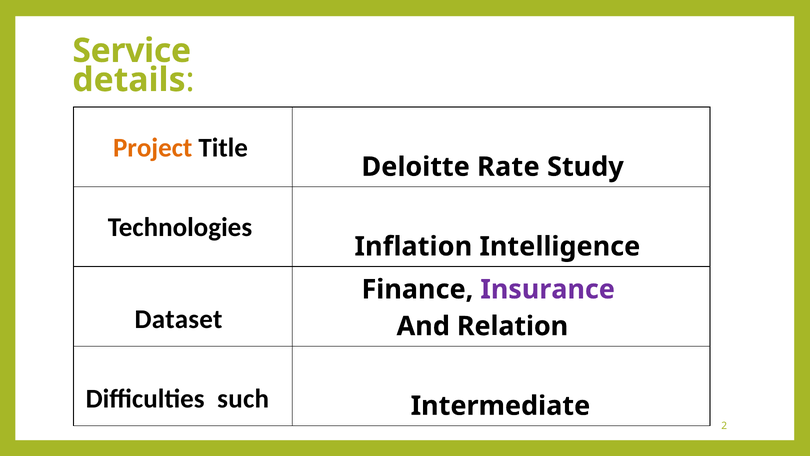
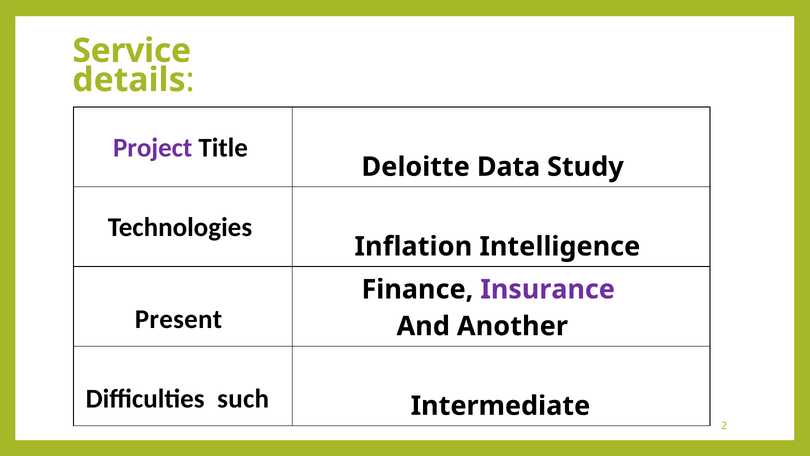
Project colour: orange -> purple (153, 147)
Rate: Rate -> Data (509, 167)
Dataset: Dataset -> Present (178, 319)
Relation: Relation -> Another (512, 326)
